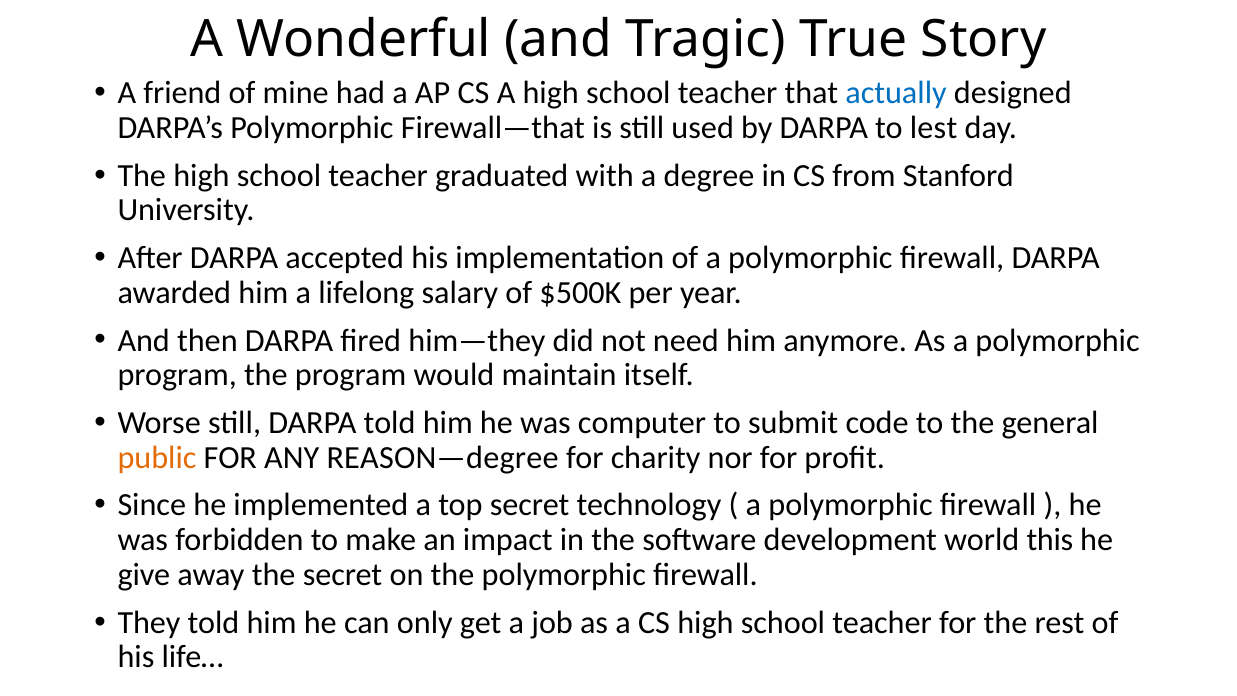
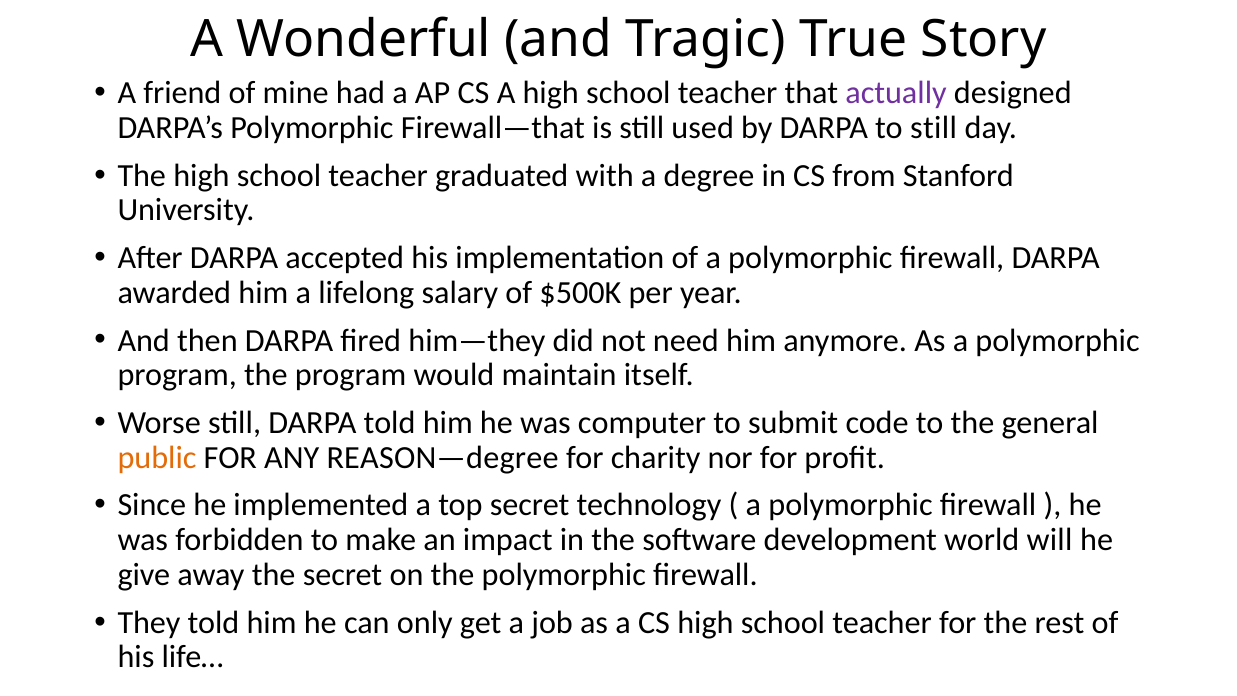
actually colour: blue -> purple (896, 93)
to lest: lest -> still (934, 128)
this: this -> will (1050, 540)
